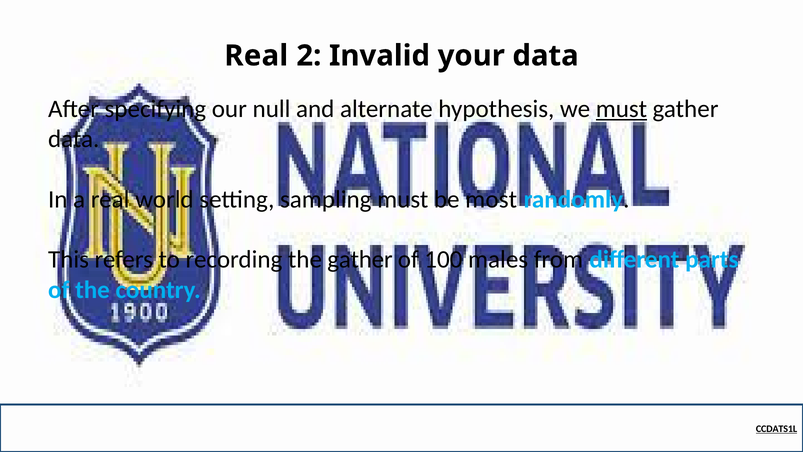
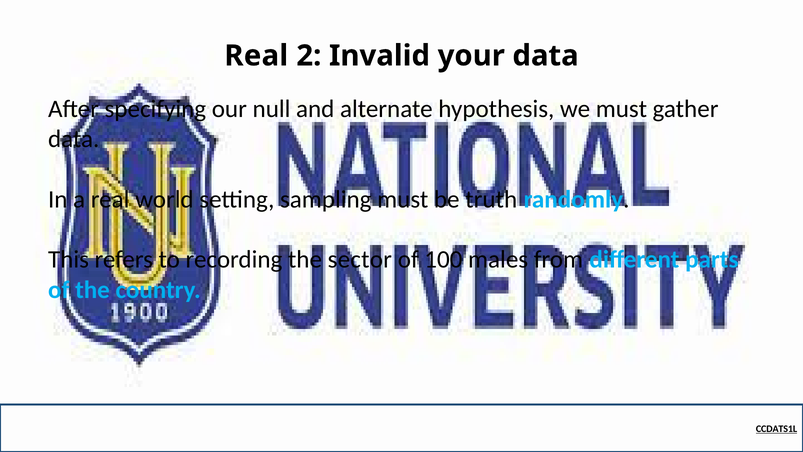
must underline: present -> none (621, 109)
most: most -> truth (491, 199)
the gather: gather -> sector (360, 260)
